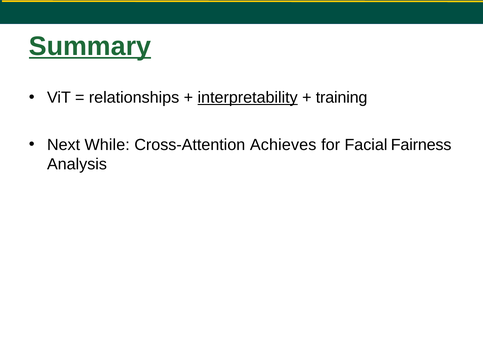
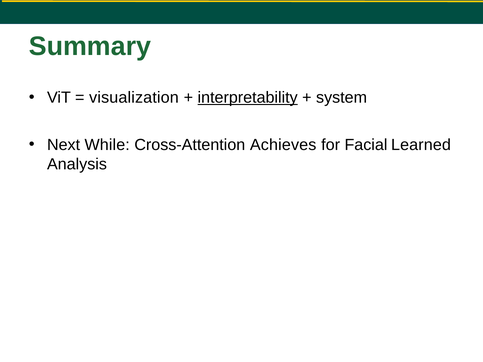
Summary underline: present -> none (90, 46)
relationships: relationships -> visualization (134, 98)
training: training -> system (342, 98)
Fairness: Fairness -> Learned (421, 145)
